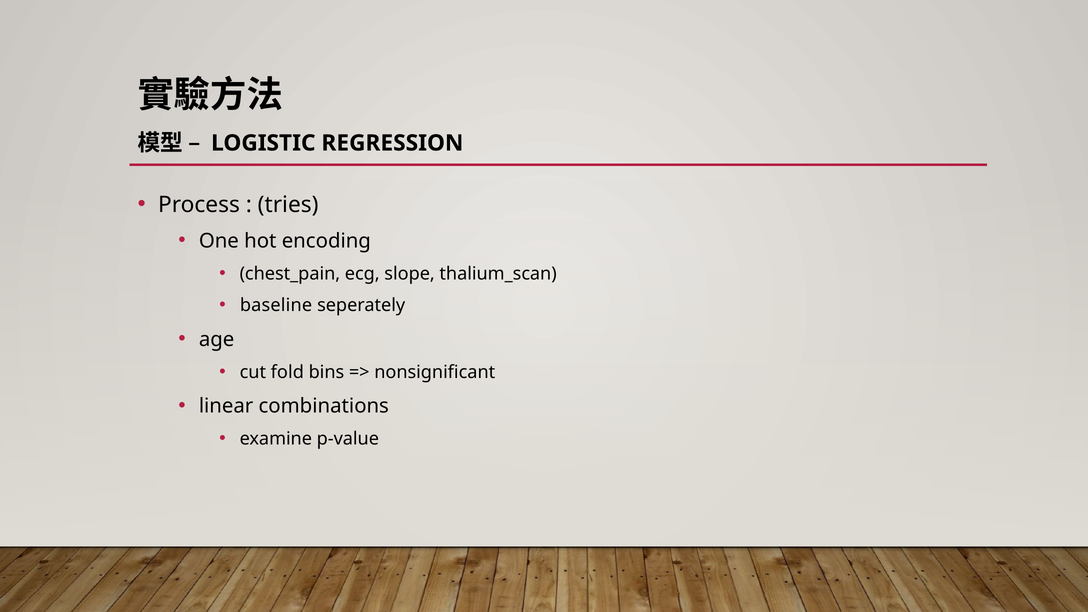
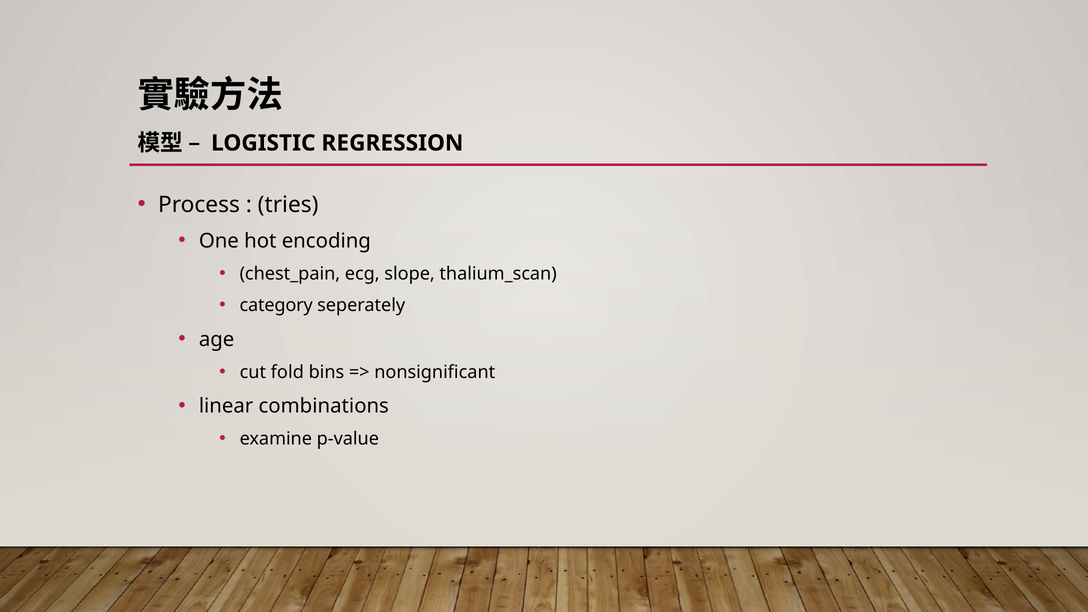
baseline: baseline -> category (276, 305)
